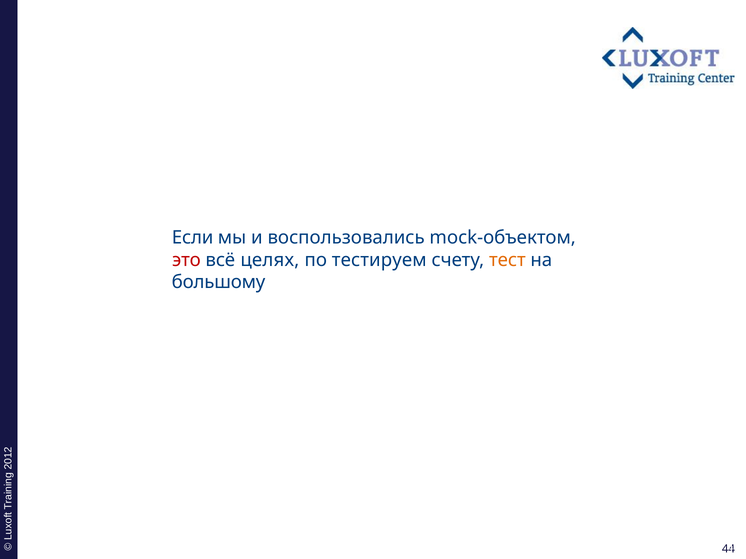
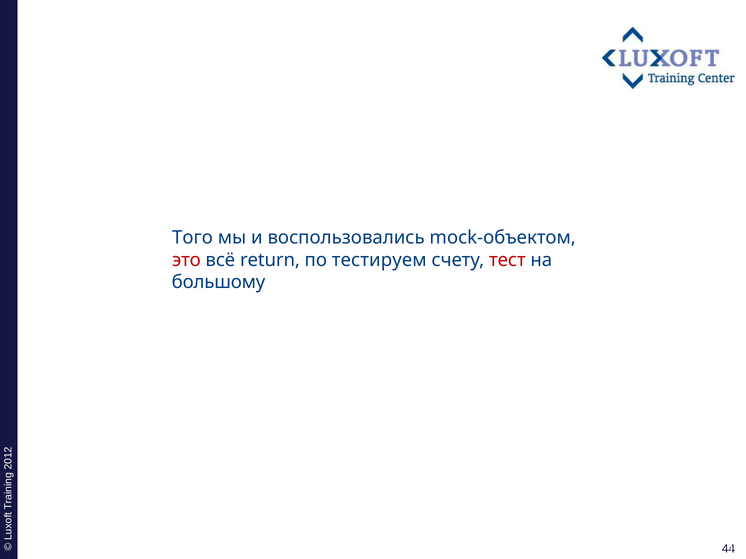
Если: Если -> Того (192, 238)
целях: целях -> return (270, 260)
тест colour: orange -> red (507, 260)
